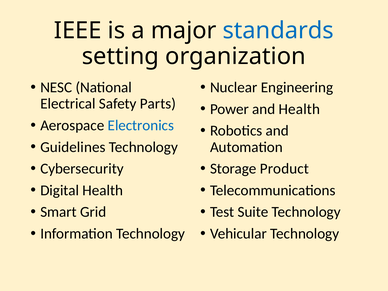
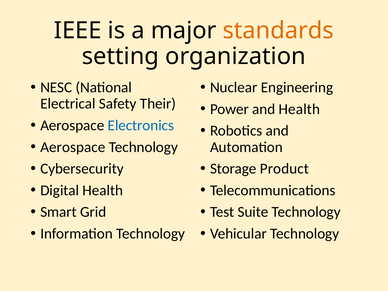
standards colour: blue -> orange (278, 31)
Parts: Parts -> Their (158, 104)
Guidelines: Guidelines -> Aerospace (73, 147)
